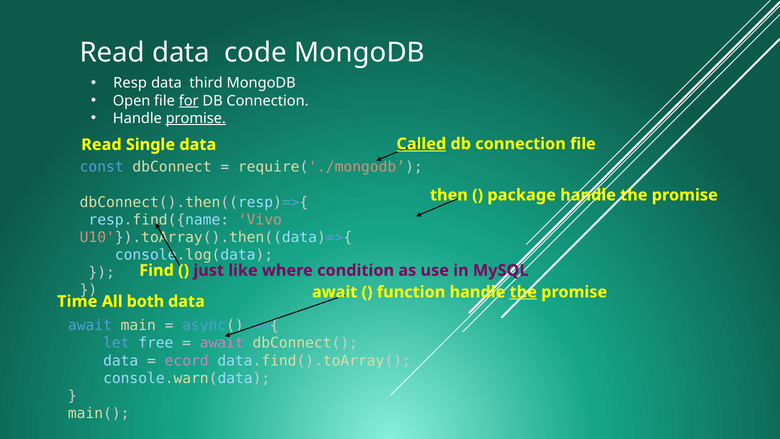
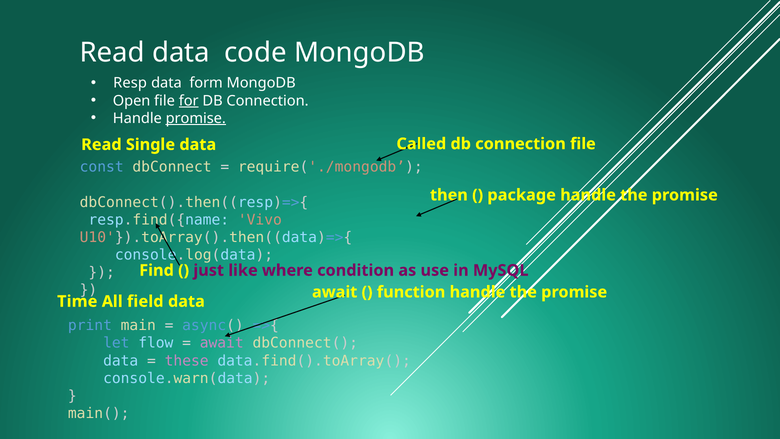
third: third -> form (206, 83)
Called underline: present -> none (421, 144)
the underline: present -> none (523, 292)
both: both -> field (145, 301)
await: await -> print (90, 325)
free: free -> flow (156, 343)
ecord: ecord -> these (187, 360)
